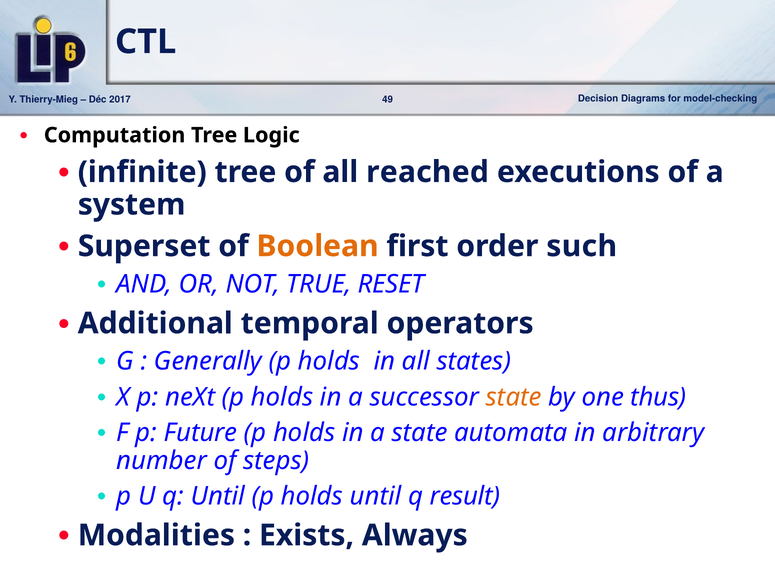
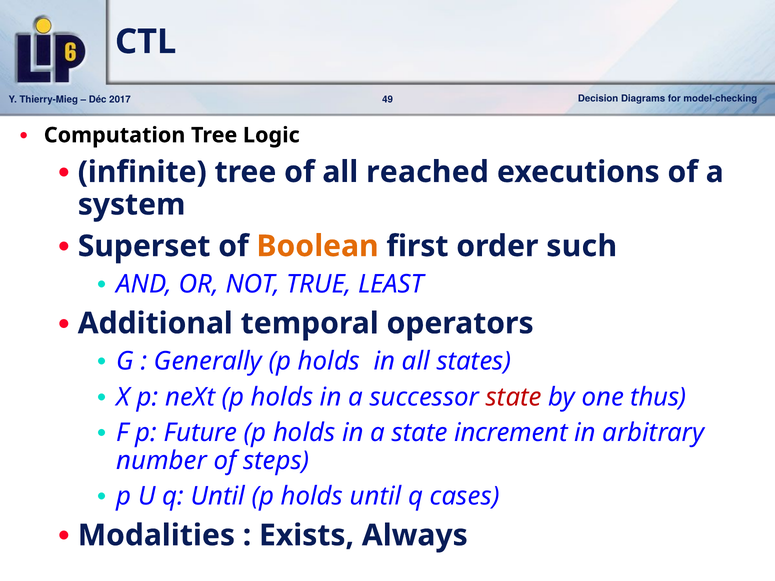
RESET: RESET -> LEAST (391, 284)
state colour: orange -> red (514, 397)
automata: automata -> increment (511, 433)
result: result -> cases (465, 496)
